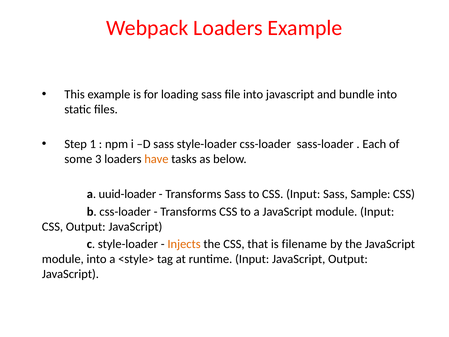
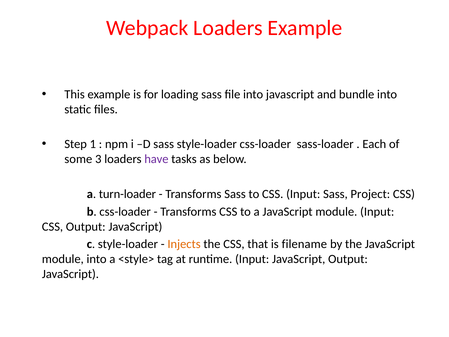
have colour: orange -> purple (156, 159)
uuid-loader: uuid-loader -> turn-loader (127, 194)
Sample: Sample -> Project (370, 194)
